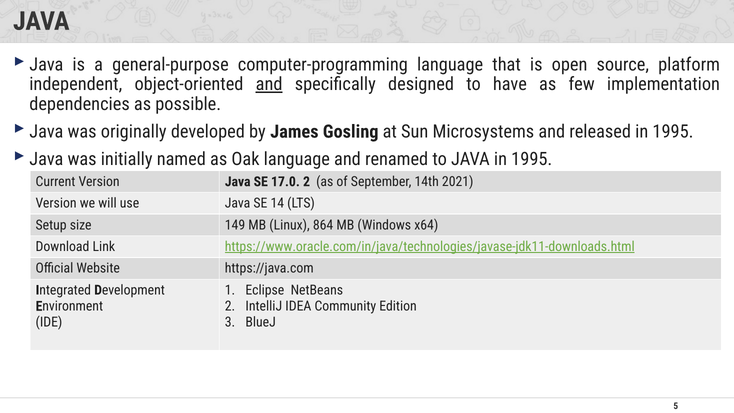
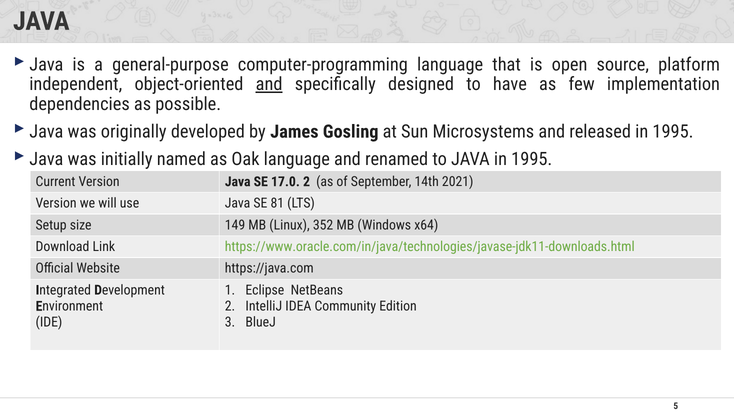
14: 14 -> 81 (277, 203)
864: 864 -> 352 (323, 225)
https://www.oracle.com/in/java/technologies/javase-jdk11-downloads.html underline: present -> none (430, 247)
